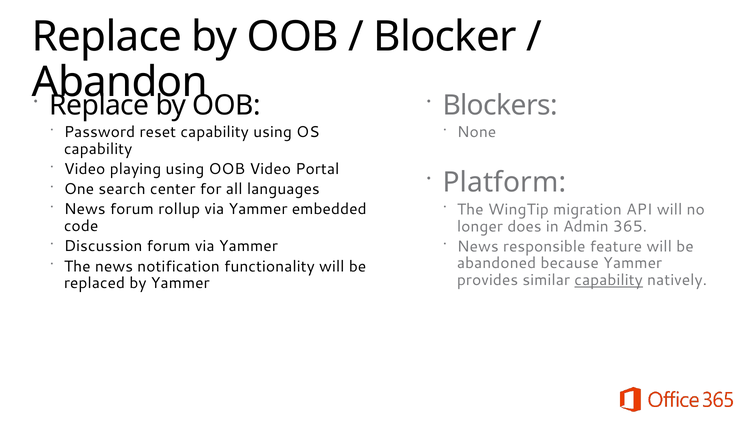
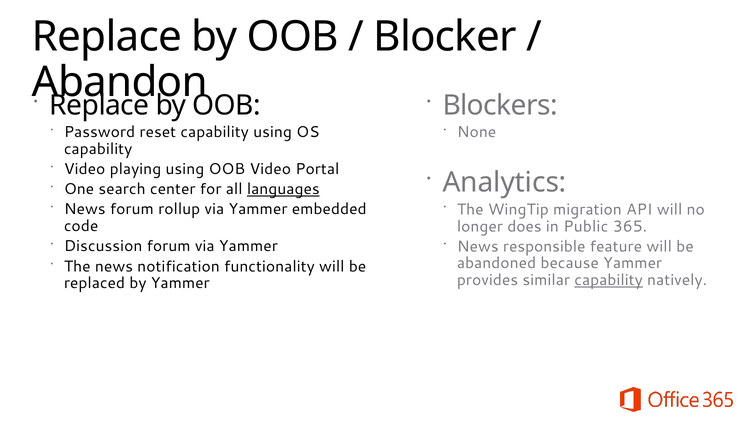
Platform: Platform -> Analytics (505, 182)
languages underline: none -> present (283, 189)
Admin: Admin -> Public (586, 226)
